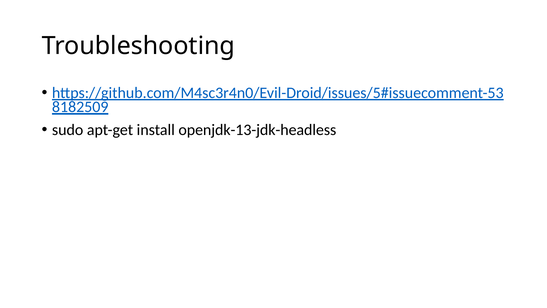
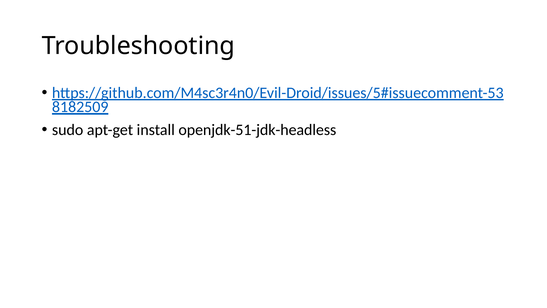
openjdk-13-jdk-headless: openjdk-13-jdk-headless -> openjdk-51-jdk-headless (257, 130)
